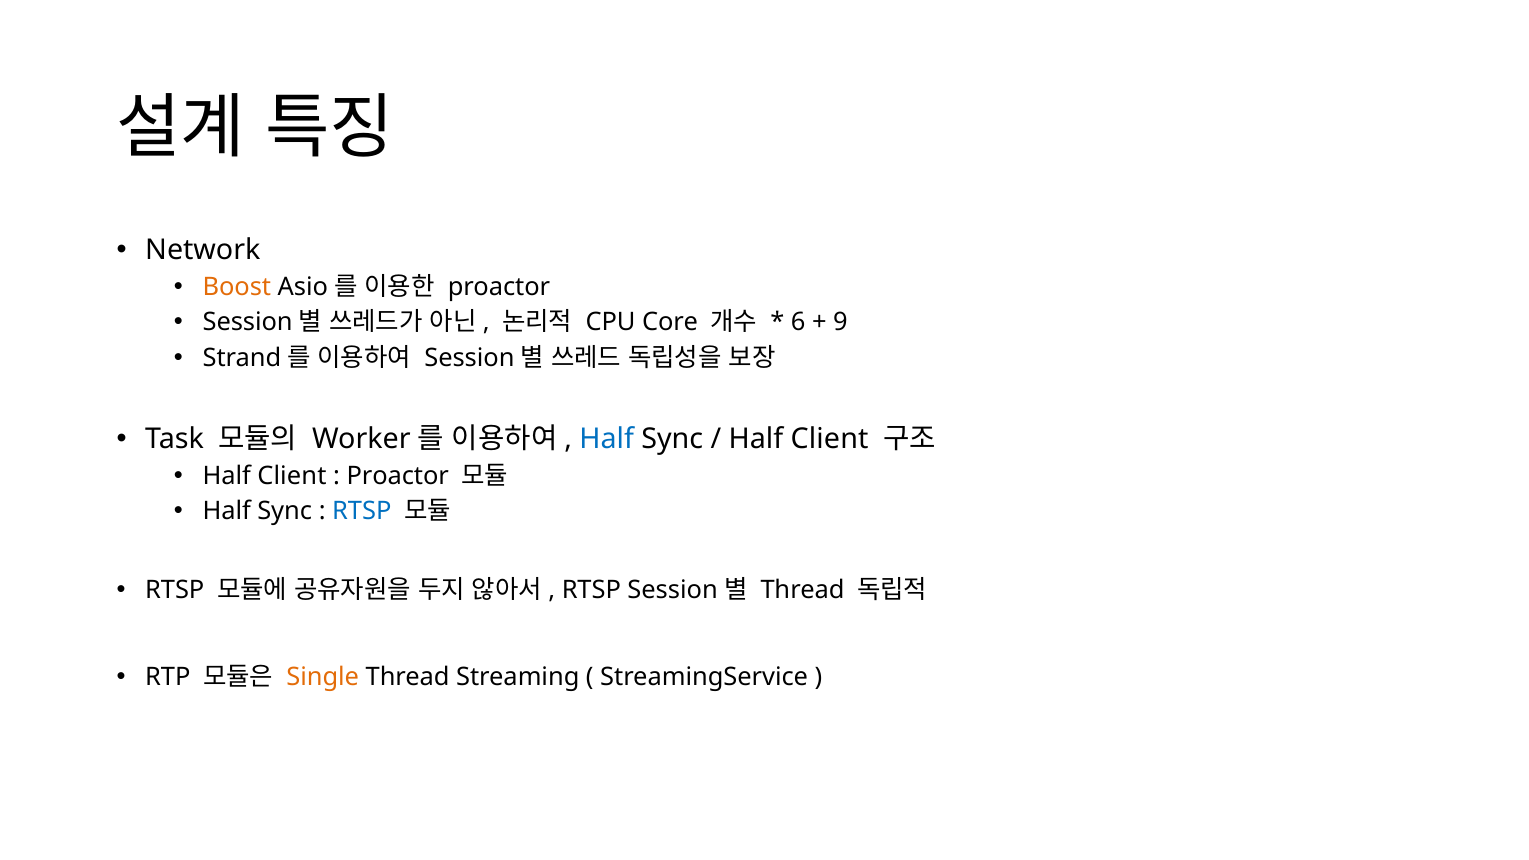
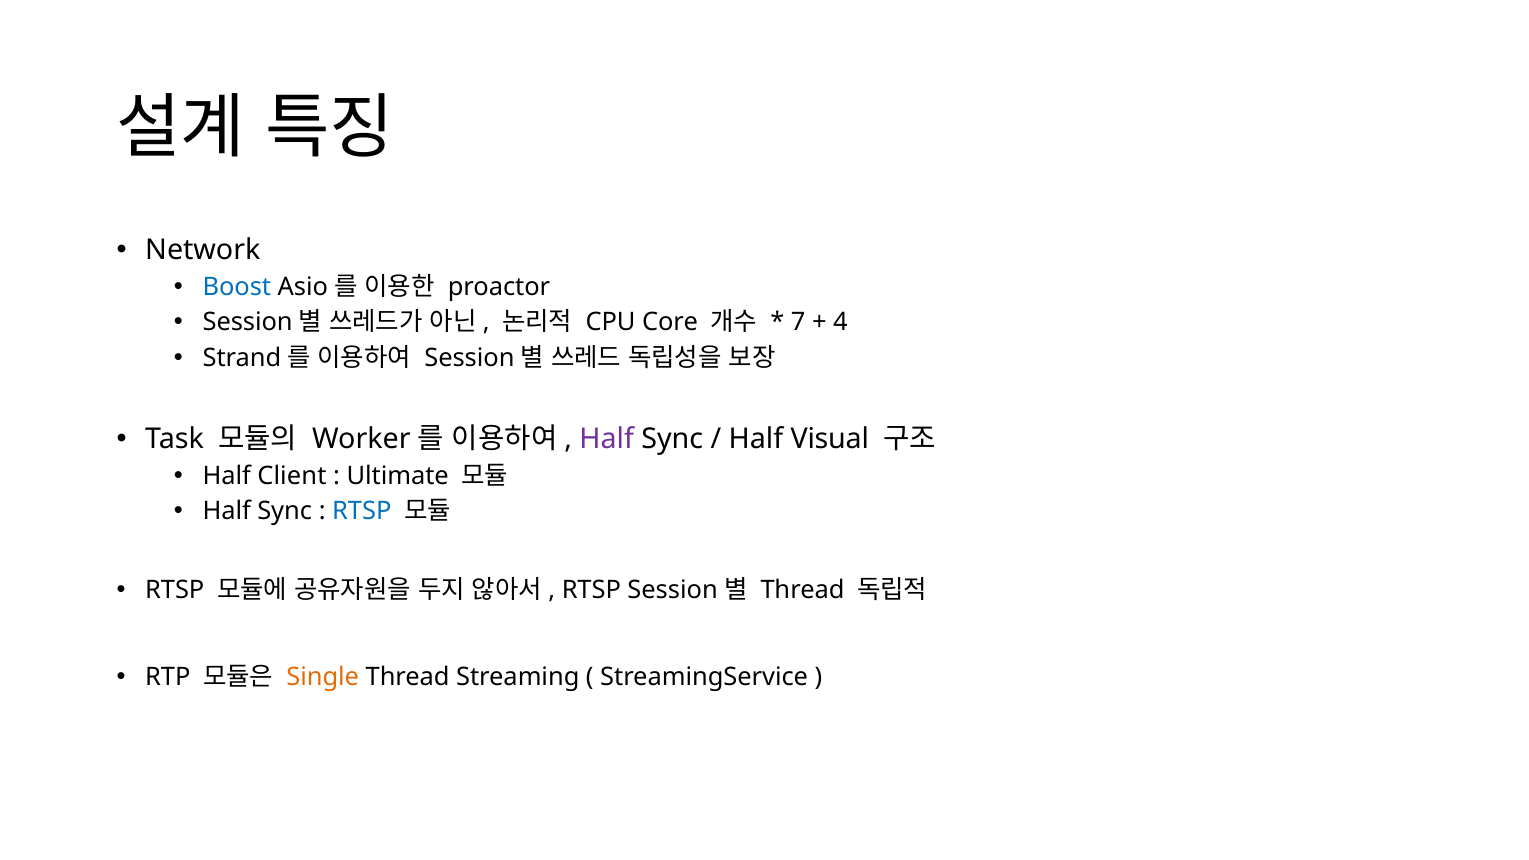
Boost colour: orange -> blue (237, 287)
6: 6 -> 7 (798, 323)
9: 9 -> 4 (840, 323)
Half colour: blue -> purple (607, 439)
Client: Client -> Visual (830, 439)
Proactor: Proactor -> Ultimate (398, 476)
